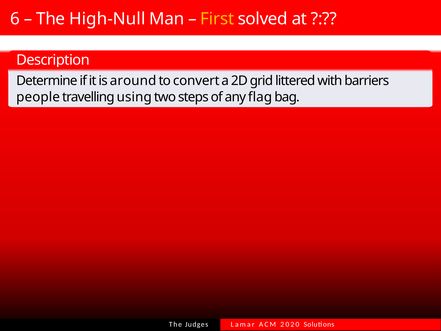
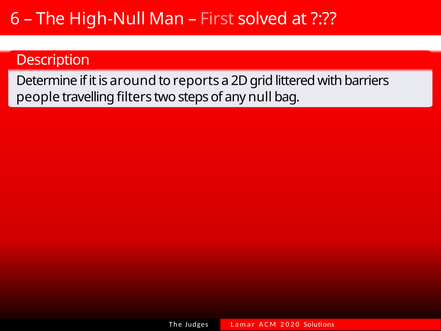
First colour: yellow -> pink (217, 19)
convert: convert -> reports (196, 81)
using: using -> filters (134, 97)
flag: flag -> null (260, 97)
